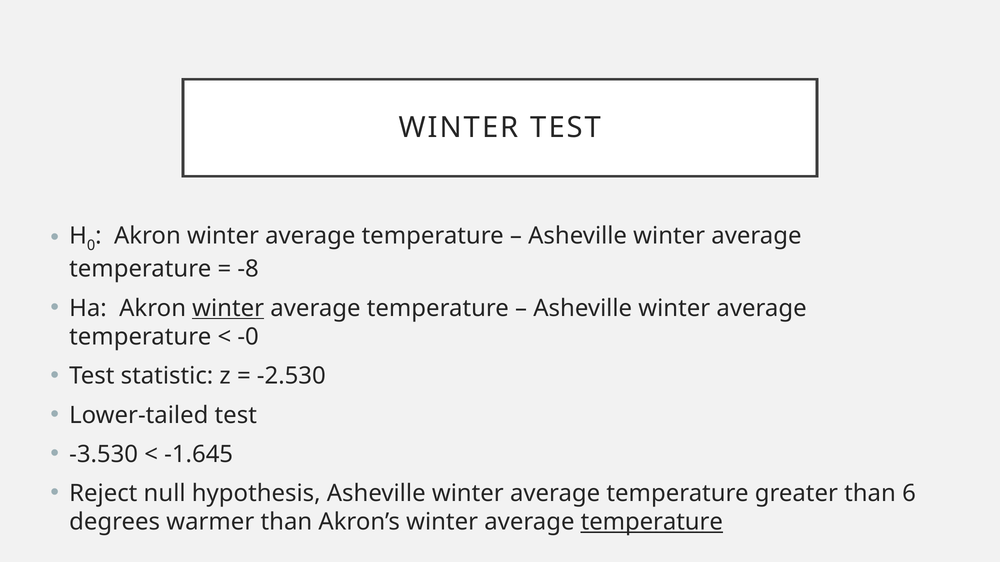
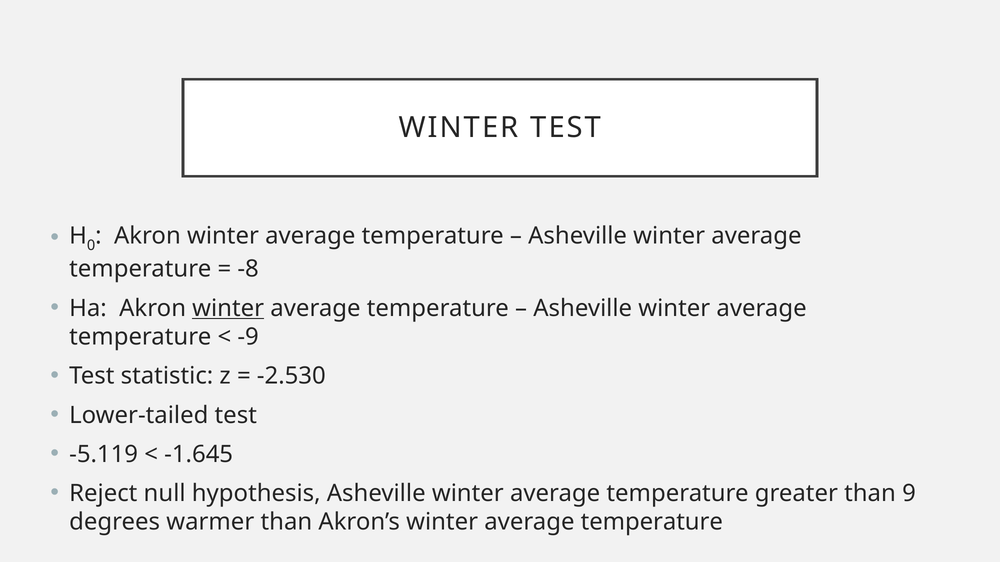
-0: -0 -> -9 (248, 337)
-3.530: -3.530 -> -5.119 (104, 455)
6: 6 -> 9 (909, 494)
temperature underline: present -> none (652, 523)
